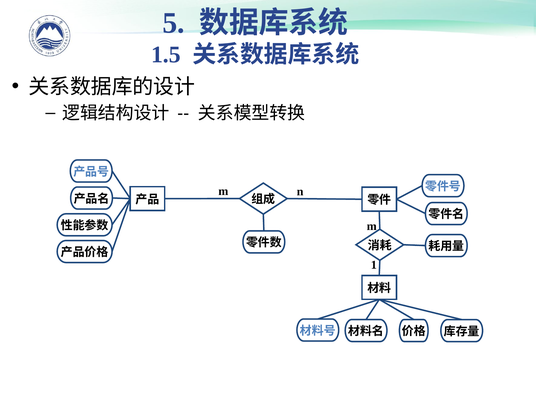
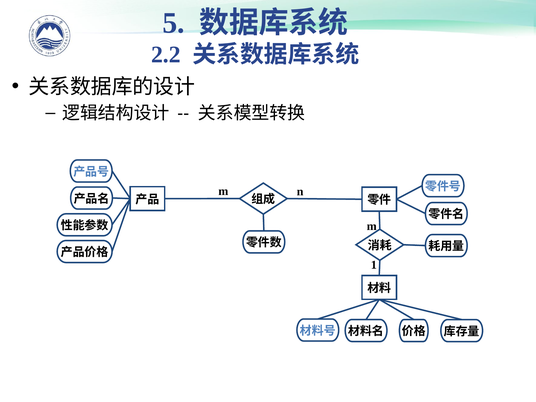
1.5: 1.5 -> 2.2 (166, 55)
